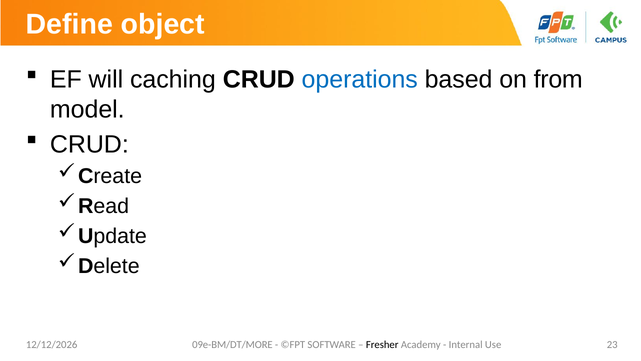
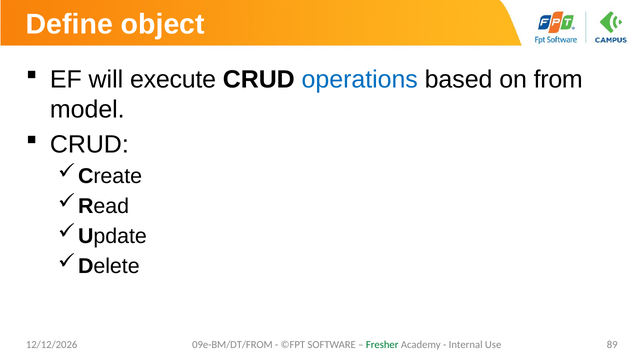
caching: caching -> execute (173, 79)
09e-BM/DT/MORE: 09e-BM/DT/MORE -> 09e-BM/DT/FROM (232, 344)
Fresher colour: black -> green (382, 344)
23: 23 -> 89 (612, 344)
